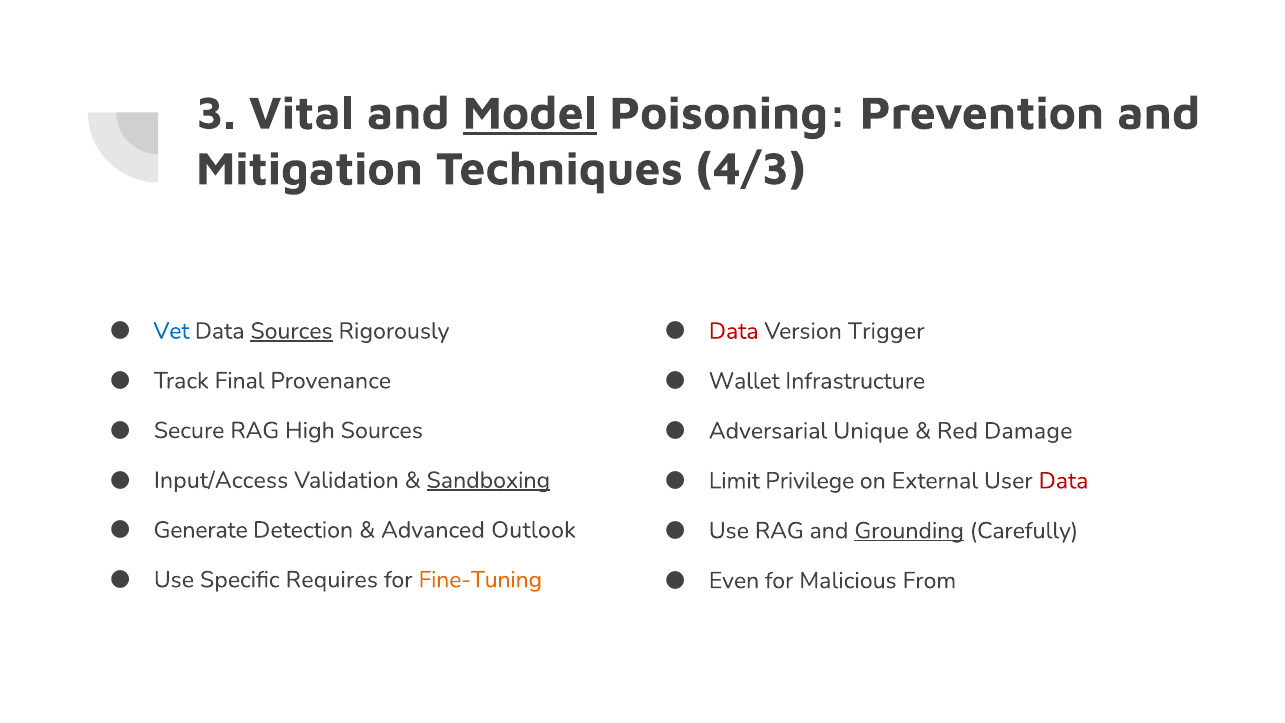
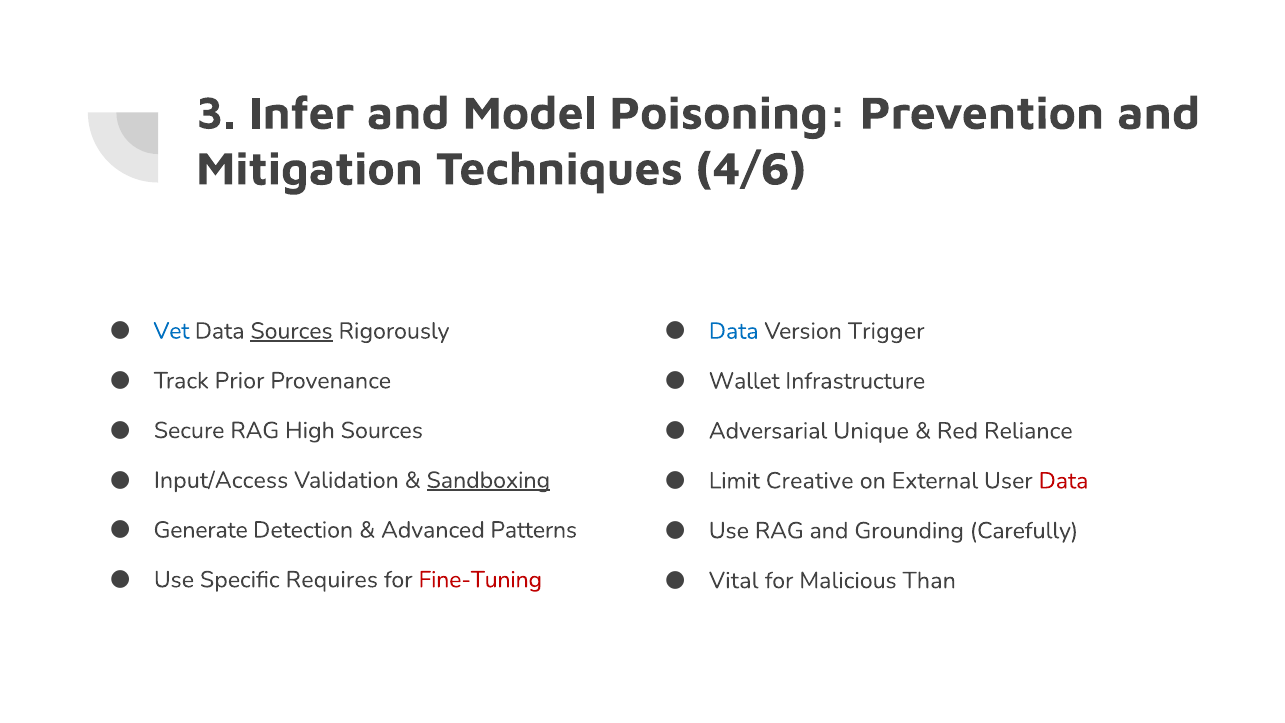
Vital: Vital -> Infer (301, 113)
Model underline: present -> none (530, 113)
4/3: 4/3 -> 4/6 (751, 169)
Data colour: red -> blue (734, 331)
Final: Final -> Prior (240, 381)
Damage: Damage -> Reliance (1028, 431)
Privilege: Privilege -> Creative (810, 481)
Outlook: Outlook -> Patterns (534, 530)
Grounding underline: present -> none (909, 531)
Fine-Tuning colour: orange -> red (480, 580)
Even: Even -> Vital (734, 580)
From: From -> Than (929, 580)
